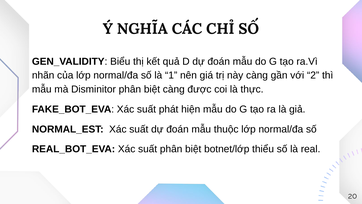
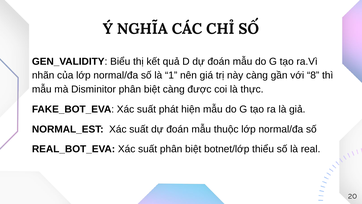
2: 2 -> 8 (313, 75)
